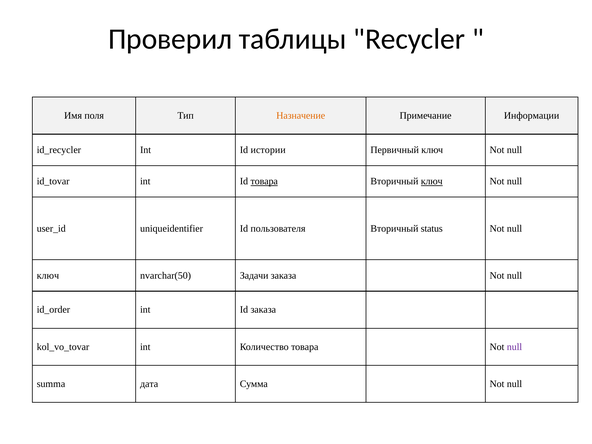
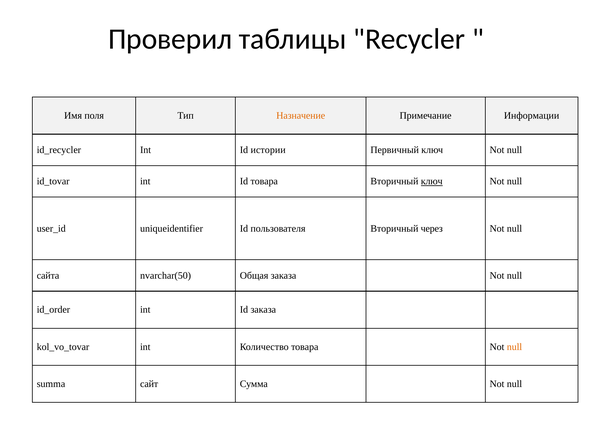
товара underline: present -> none (264, 181)
status: status -> через (432, 228)
ключ: ключ -> сайта (48, 275)
Задачи: Задачи -> Общая (254, 275)
null colour: purple -> orange (514, 347)
дата: дата -> сайт (149, 384)
